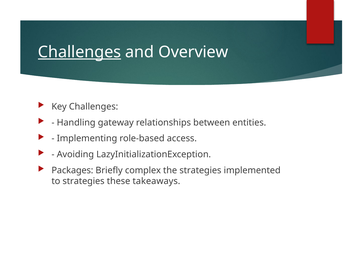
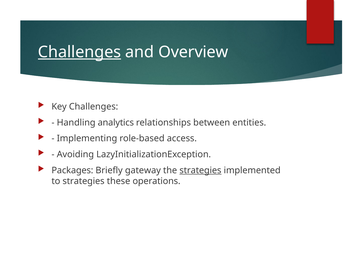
gateway: gateway -> analytics (116, 122)
complex: complex -> gateway (143, 170)
strategies underline: none -> present (200, 170)
takeaways: takeaways -> operations (157, 181)
